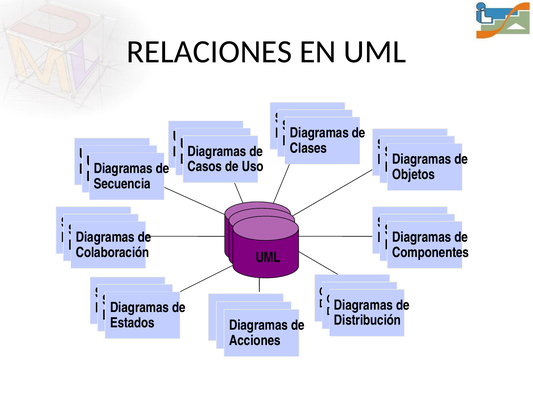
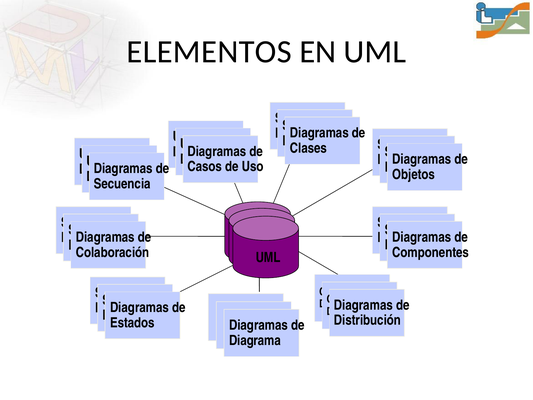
RELACIONES: RELACIONES -> ELEMENTOS (209, 52)
Acciones: Acciones -> Diagrama (255, 340)
